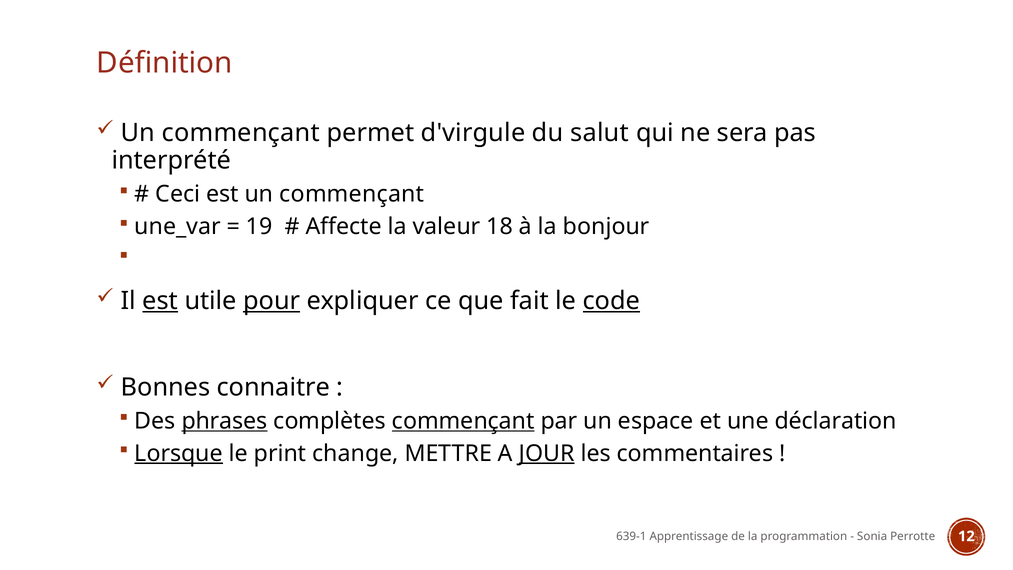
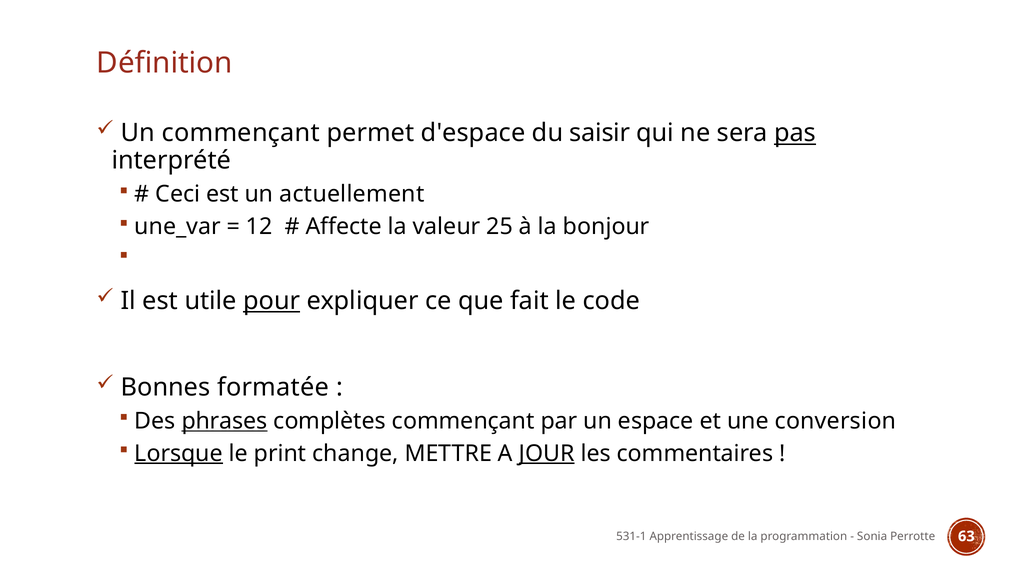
d'virgule: d'virgule -> d'espace (473, 133)
salut: salut -> saisir (600, 133)
pas underline: none -> present (795, 133)
est un commençant: commençant -> actuellement (352, 194)
19: 19 -> 12 (259, 226)
18: 18 -> 25 (500, 226)
est underline: present -> none (160, 301)
code underline: present -> none (611, 301)
connaitre: connaitre -> formatée (273, 387)
commençant underline: present -> none (463, 421)
déclaration: déclaration -> conversion (835, 421)
639-1: 639-1 -> 531-1 (631, 536)
12: 12 -> 63 (966, 536)
